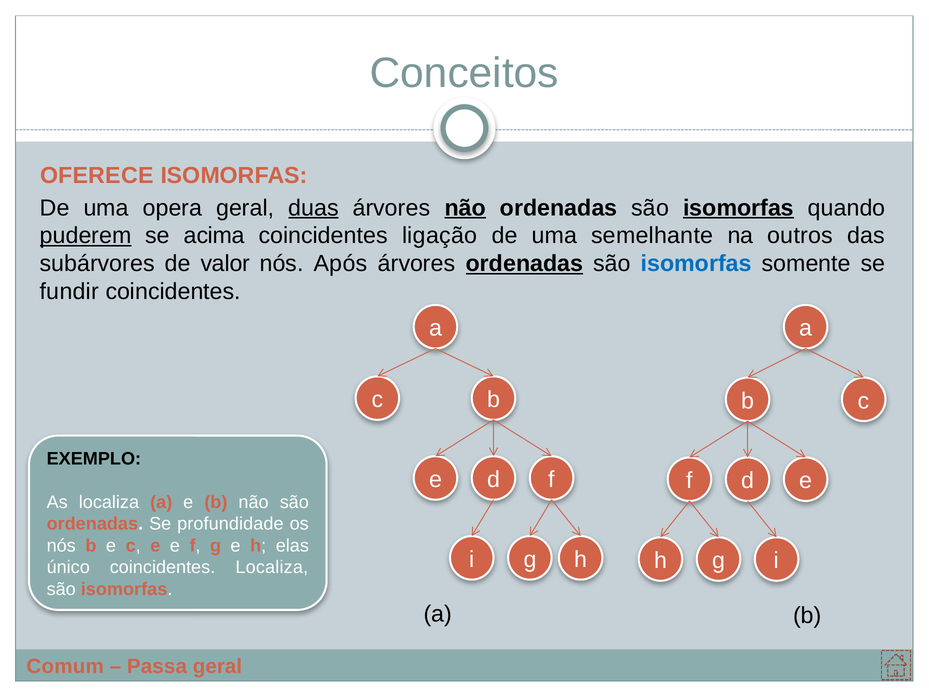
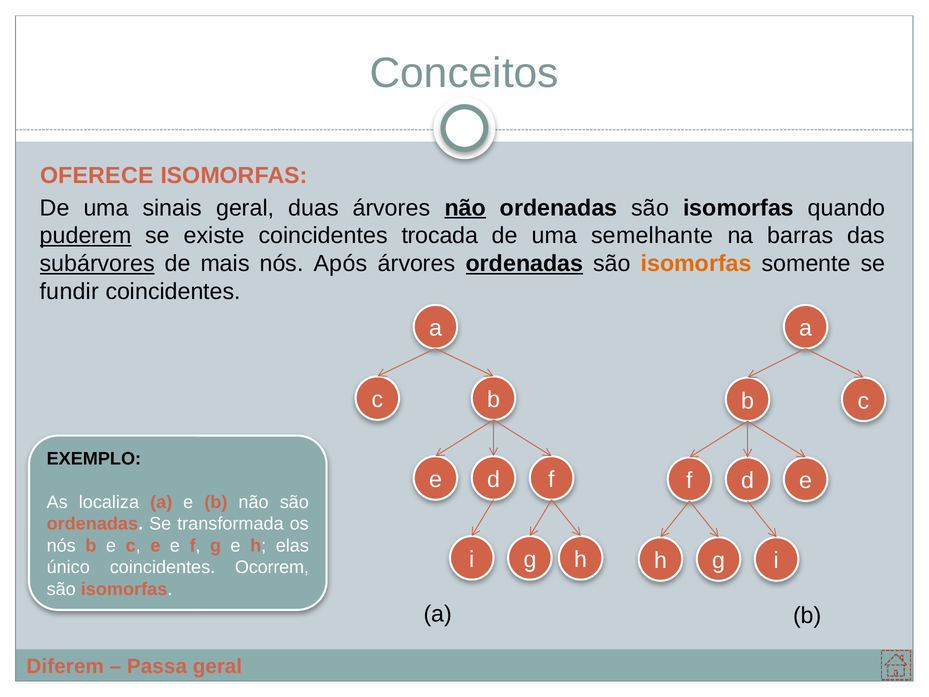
opera: opera -> sinais (172, 208)
duas underline: present -> none (313, 208)
isomorfas underline: present -> none (738, 208)
acima: acima -> existe (214, 236)
ligação: ligação -> trocada (440, 236)
outros: outros -> barras (800, 236)
subárvores underline: none -> present (97, 264)
valor: valor -> mais (225, 264)
isomorfas colour: blue -> orange (696, 264)
profundidade: profundidade -> transformada (230, 524)
coincidentes Localiza: Localiza -> Ocorrem (272, 567)
Comum: Comum -> Diferem (65, 666)
